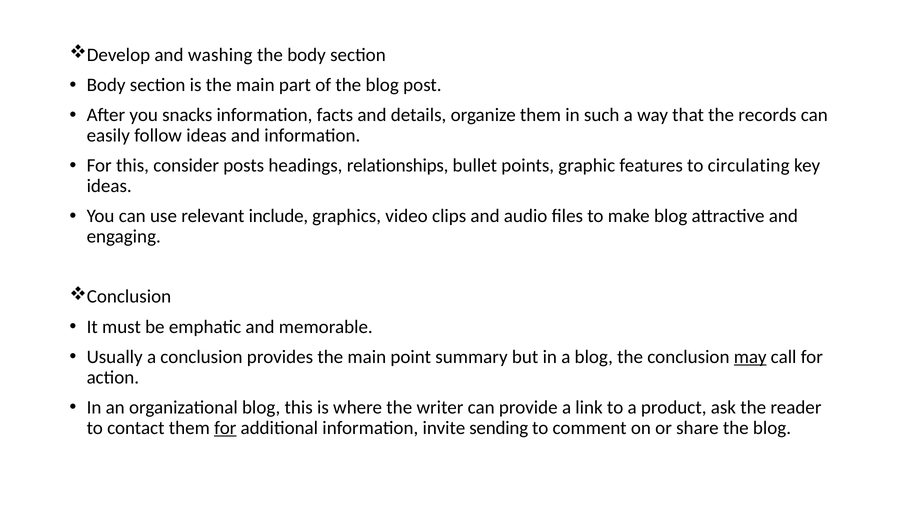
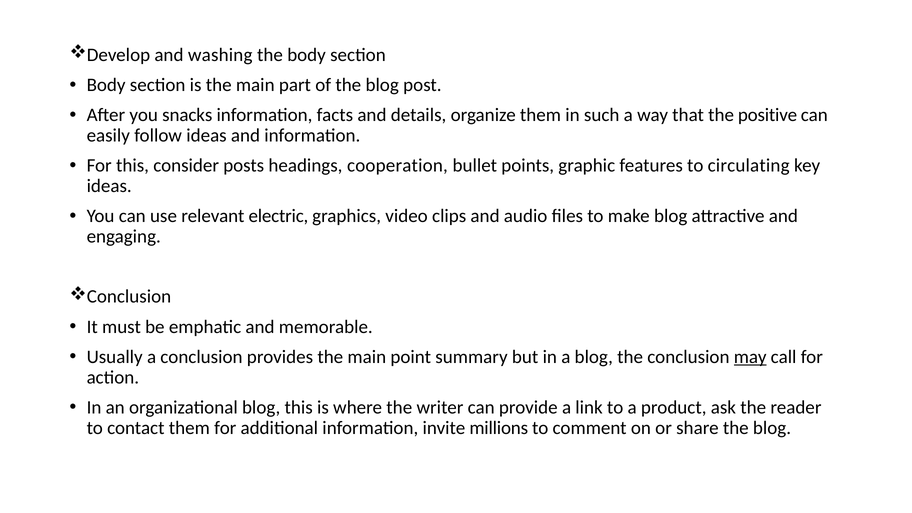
records: records -> positive (768, 115)
relationships: relationships -> cooperation (397, 166)
include: include -> electric (278, 216)
for underline: present -> none (225, 428)
sending: sending -> millions (499, 428)
